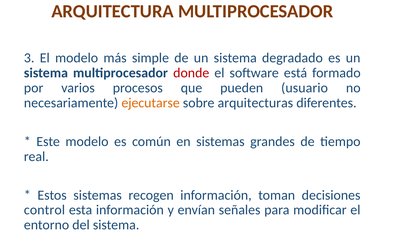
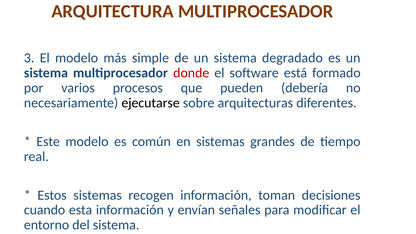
usuario: usuario -> debería (305, 88)
ejecutarse colour: orange -> black (151, 103)
control: control -> cuando (45, 210)
